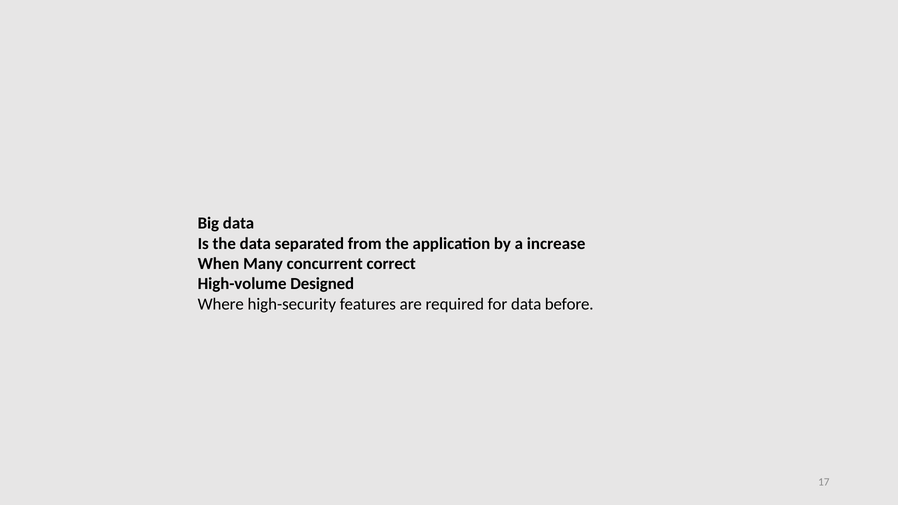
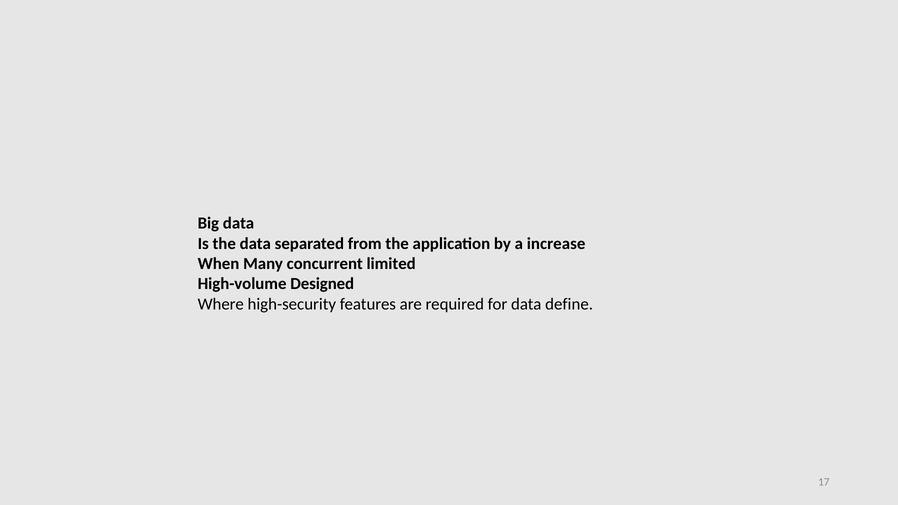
correct: correct -> limited (391, 264)
before: before -> define (569, 304)
